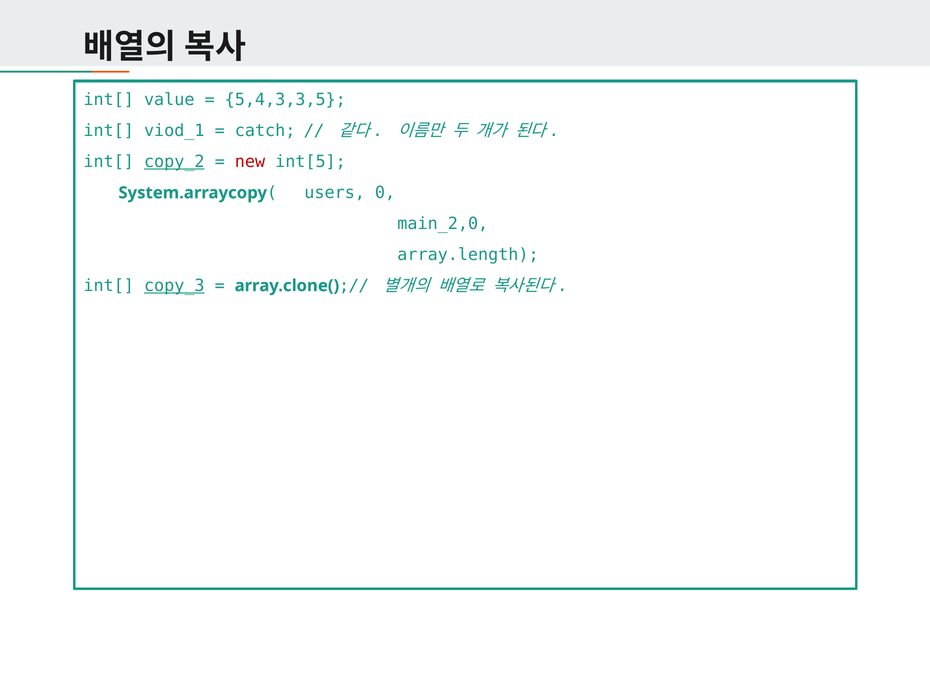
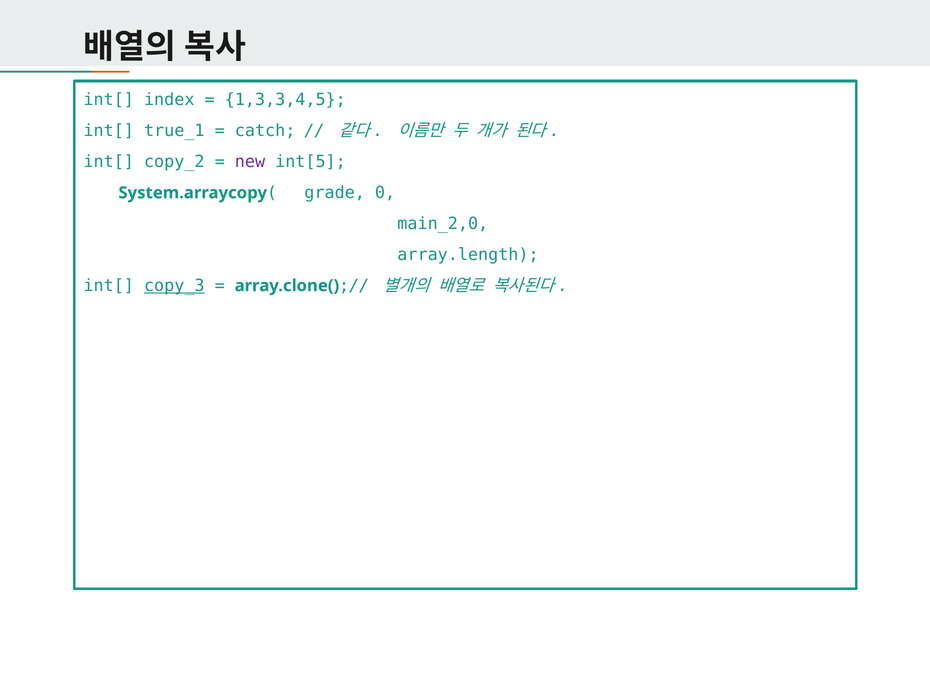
value: value -> index (169, 100)
5,4,3,3,5: 5,4,3,3,5 -> 1,3,3,4,5 (285, 100)
viod_1: viod_1 -> true_1 (174, 131)
copy_2 underline: present -> none (174, 162)
new colour: red -> purple (250, 162)
users: users -> grade (335, 193)
